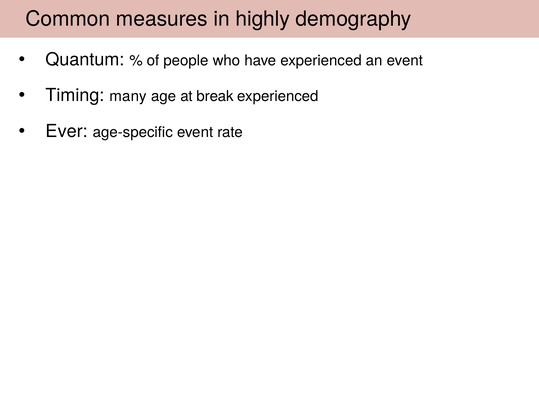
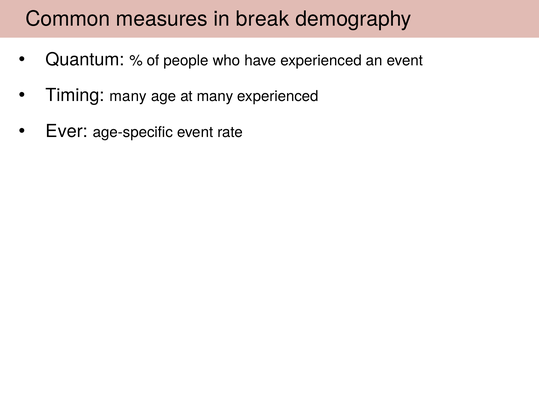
highly: highly -> break (263, 19)
at break: break -> many (215, 96)
